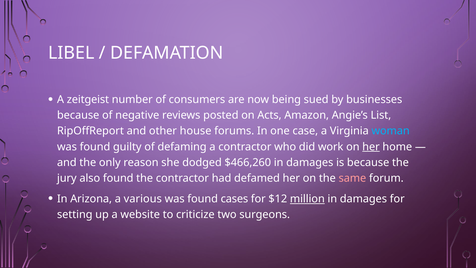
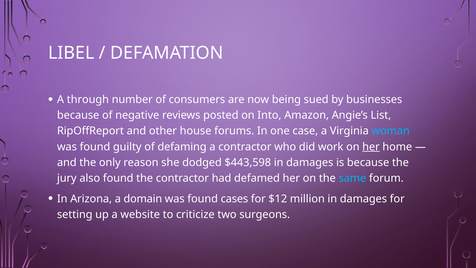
zeitgeist: zeitgeist -> through (88, 100)
Acts: Acts -> Into (269, 115)
$466,260: $466,260 -> $443,598 (248, 162)
same colour: pink -> light blue (352, 178)
various: various -> domain (143, 199)
million underline: present -> none (307, 199)
